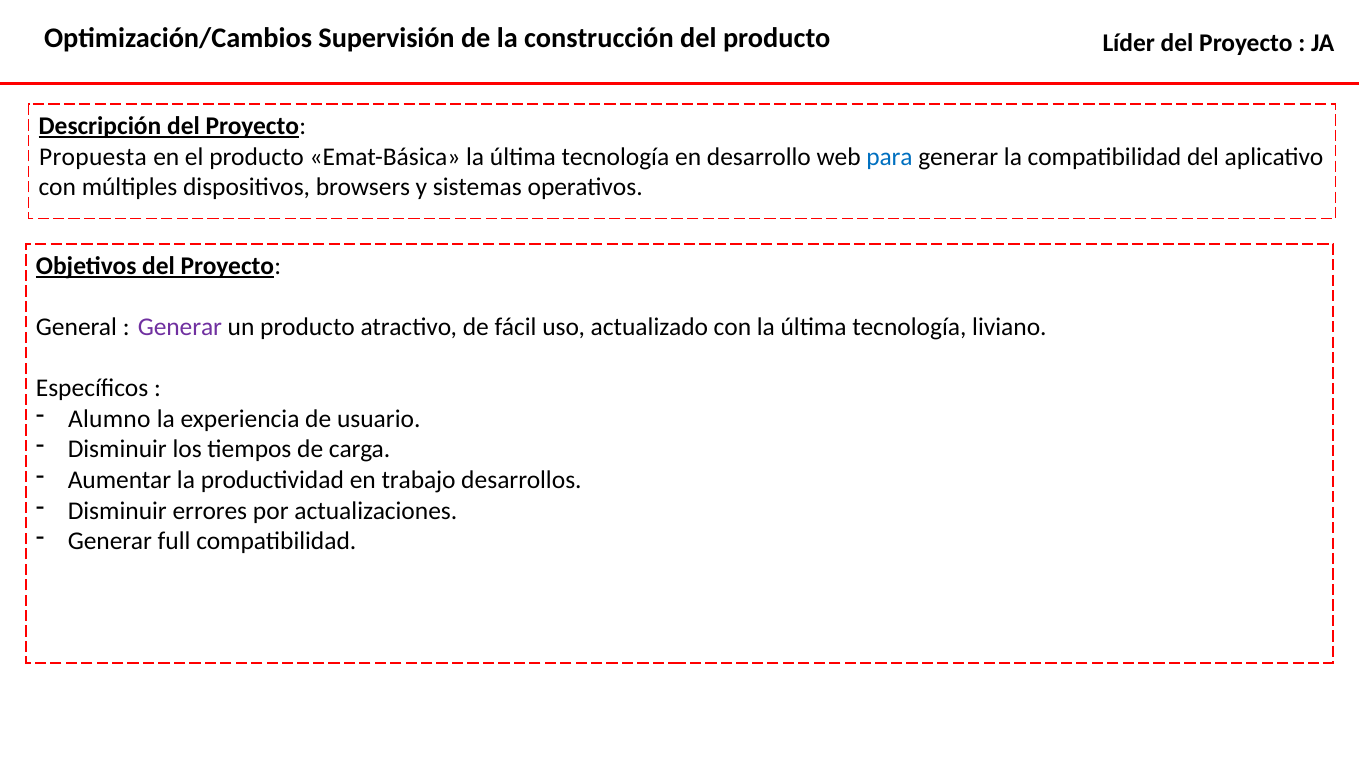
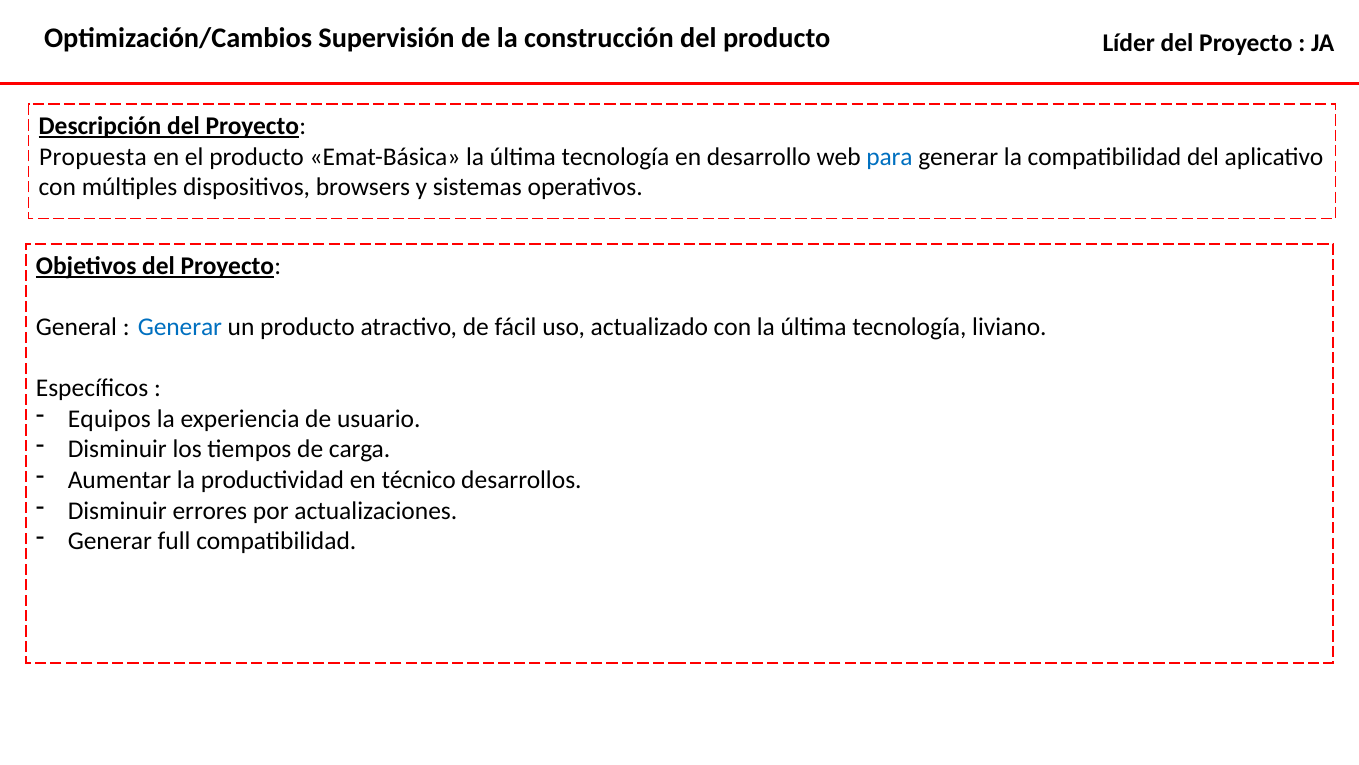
Generar colour: purple -> blue (180, 327)
Alumno: Alumno -> Equipos (109, 419)
trabajo: trabajo -> técnico (419, 480)
